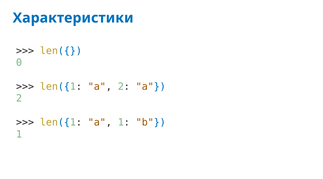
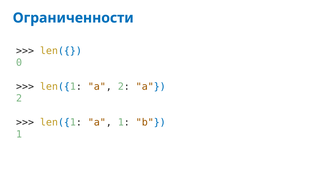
Характеристики: Характеристики -> Ограниченности (73, 18)
